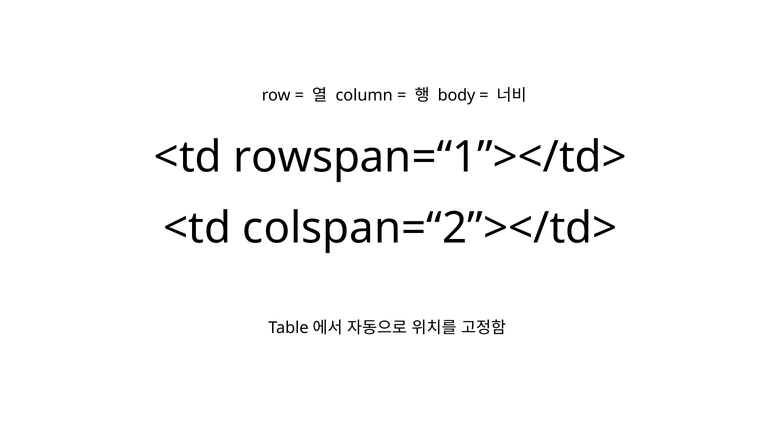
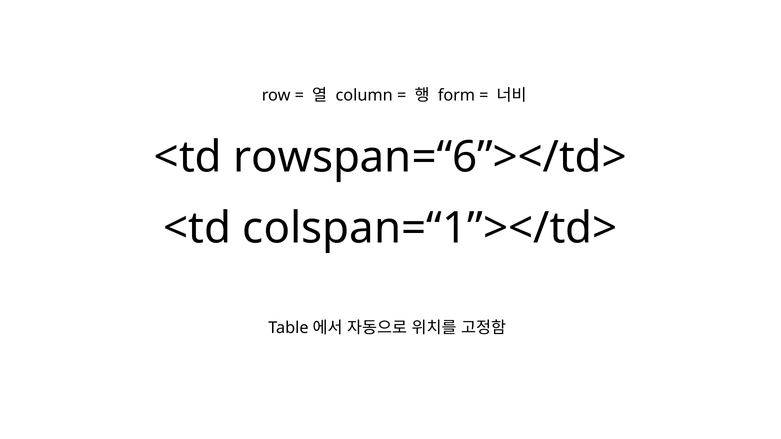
body: body -> form (456, 95)
rowspan=“1”></td>: rowspan=“1”></td> -> rowspan=“6”></td> (430, 157)
colspan=“2”></td>: colspan=“2”></td> -> colspan=“1”></td> (430, 228)
